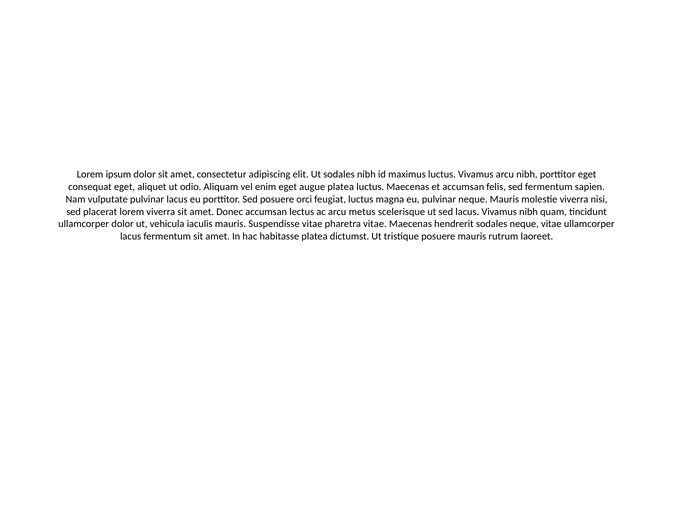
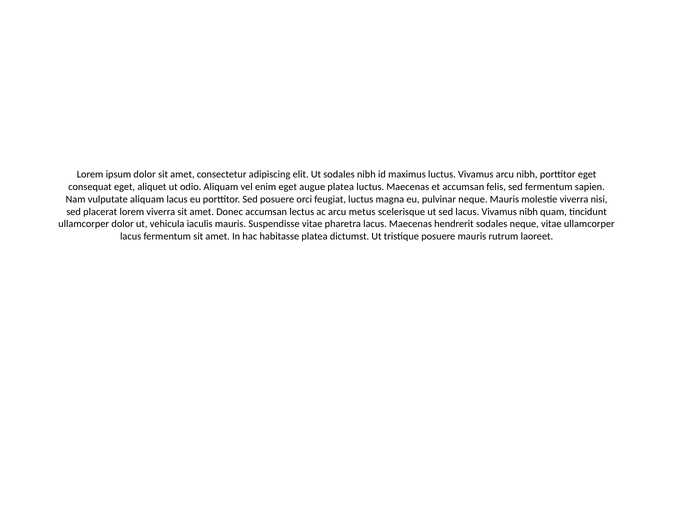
vulputate pulvinar: pulvinar -> aliquam (147, 200)
pharetra vitae: vitae -> lacus (375, 224)
